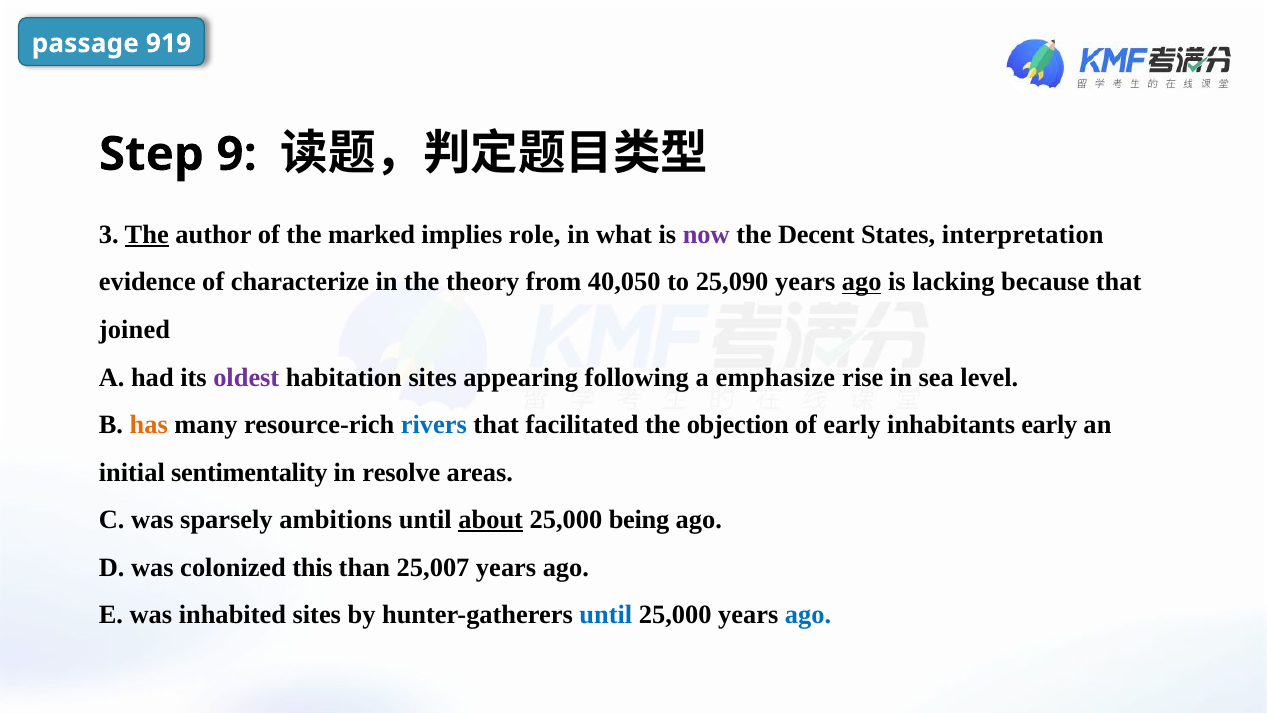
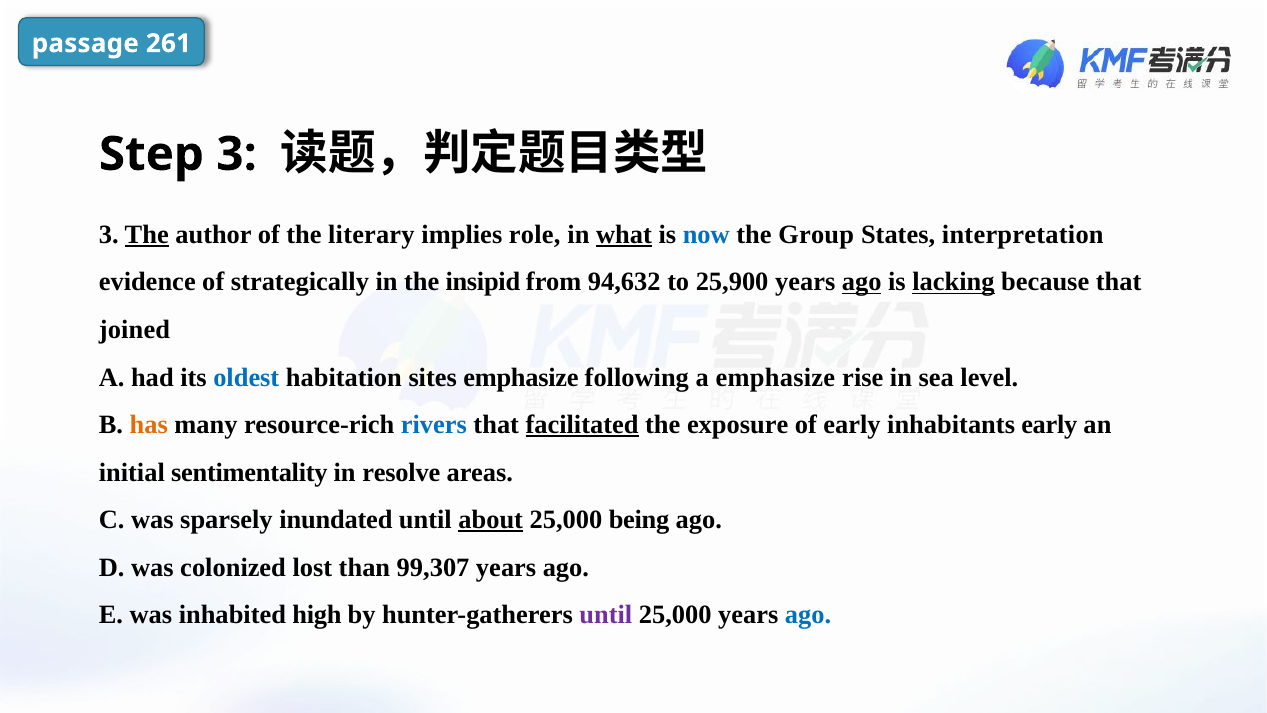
919: 919 -> 261 (168, 43)
Step 9: 9 -> 3 (237, 154)
marked: marked -> literary (371, 235)
what underline: none -> present (624, 235)
now colour: purple -> blue (706, 235)
Decent: Decent -> Group (816, 235)
characterize: characterize -> strategically (300, 282)
theory: theory -> insipid (483, 282)
40,050: 40,050 -> 94,632 (624, 282)
25,090: 25,090 -> 25,900 (732, 282)
lacking underline: none -> present (953, 282)
oldest colour: purple -> blue (246, 377)
sites appearing: appearing -> emphasize (521, 377)
facilitated underline: none -> present (582, 425)
objection: objection -> exposure (738, 425)
ambitions: ambitions -> inundated (336, 520)
this: this -> lost (312, 567)
25,007: 25,007 -> 99,307 (433, 567)
inhabited sites: sites -> high (317, 615)
until colour: blue -> purple (606, 615)
